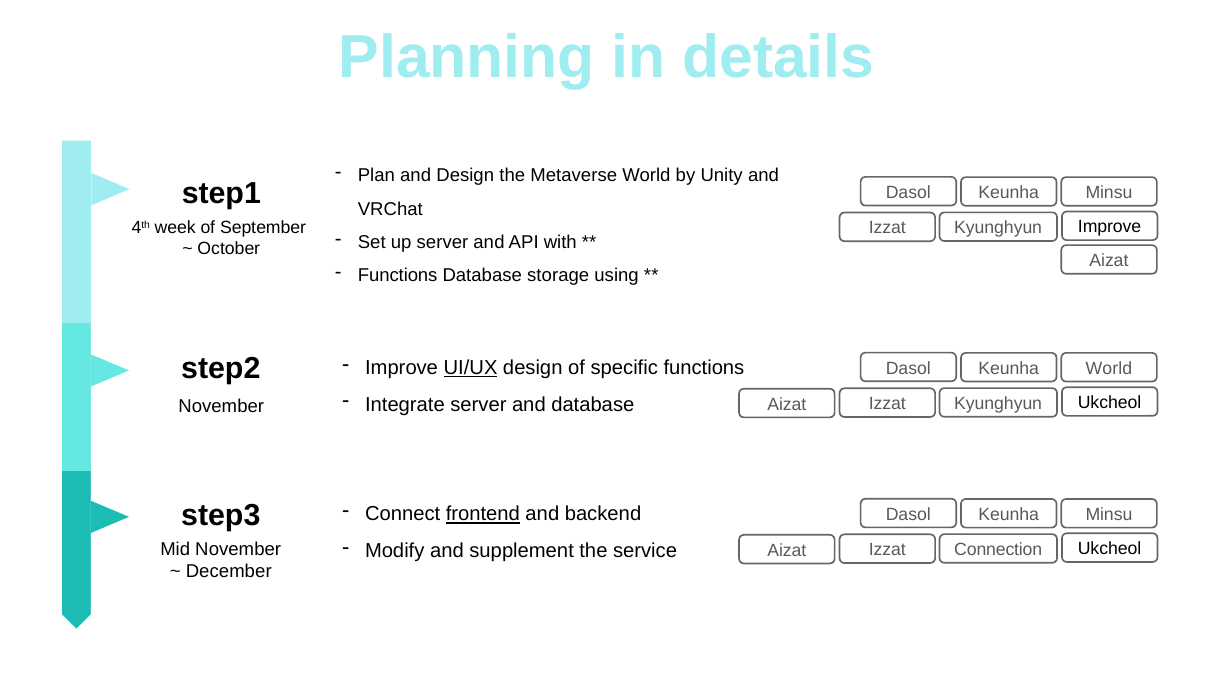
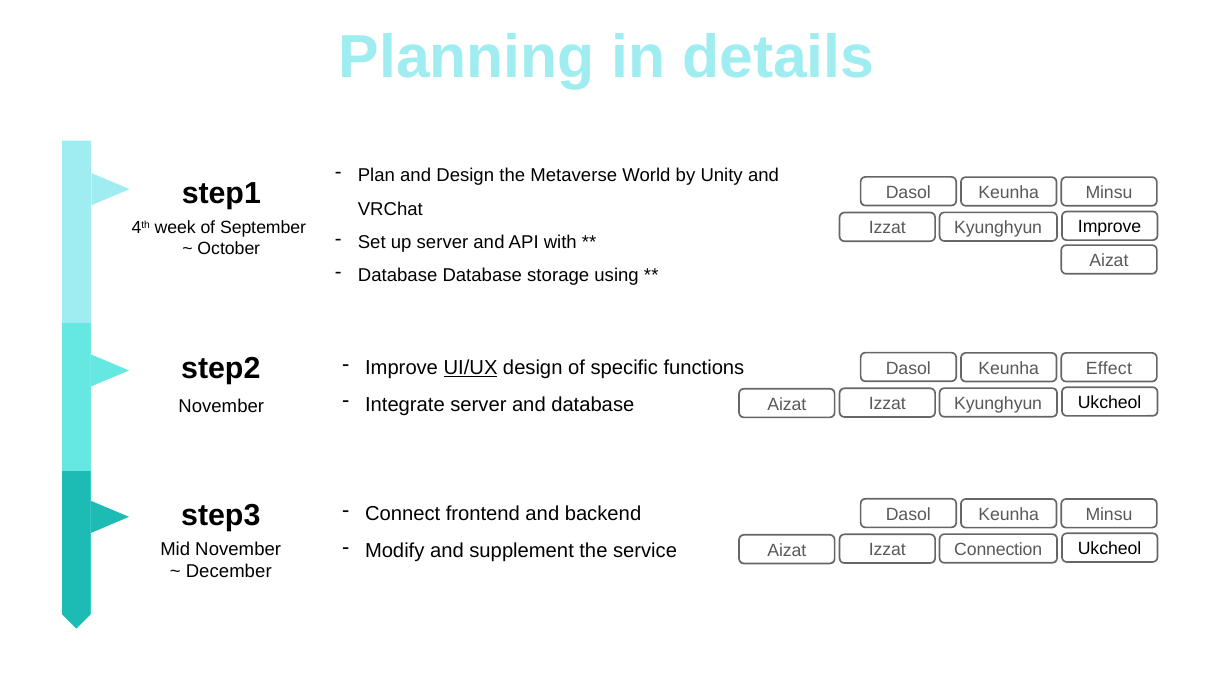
Functions: Functions -> Database (398, 276)
Keunha World: World -> Effect (1109, 368)
frontend underline: present -> none (483, 514)
